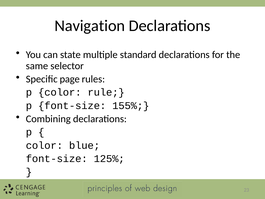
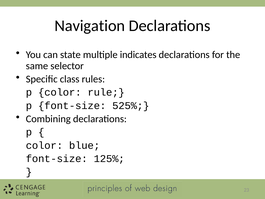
standard: standard -> indicates (138, 55)
page: page -> class (70, 79)
155%: 155% -> 525% (131, 105)
